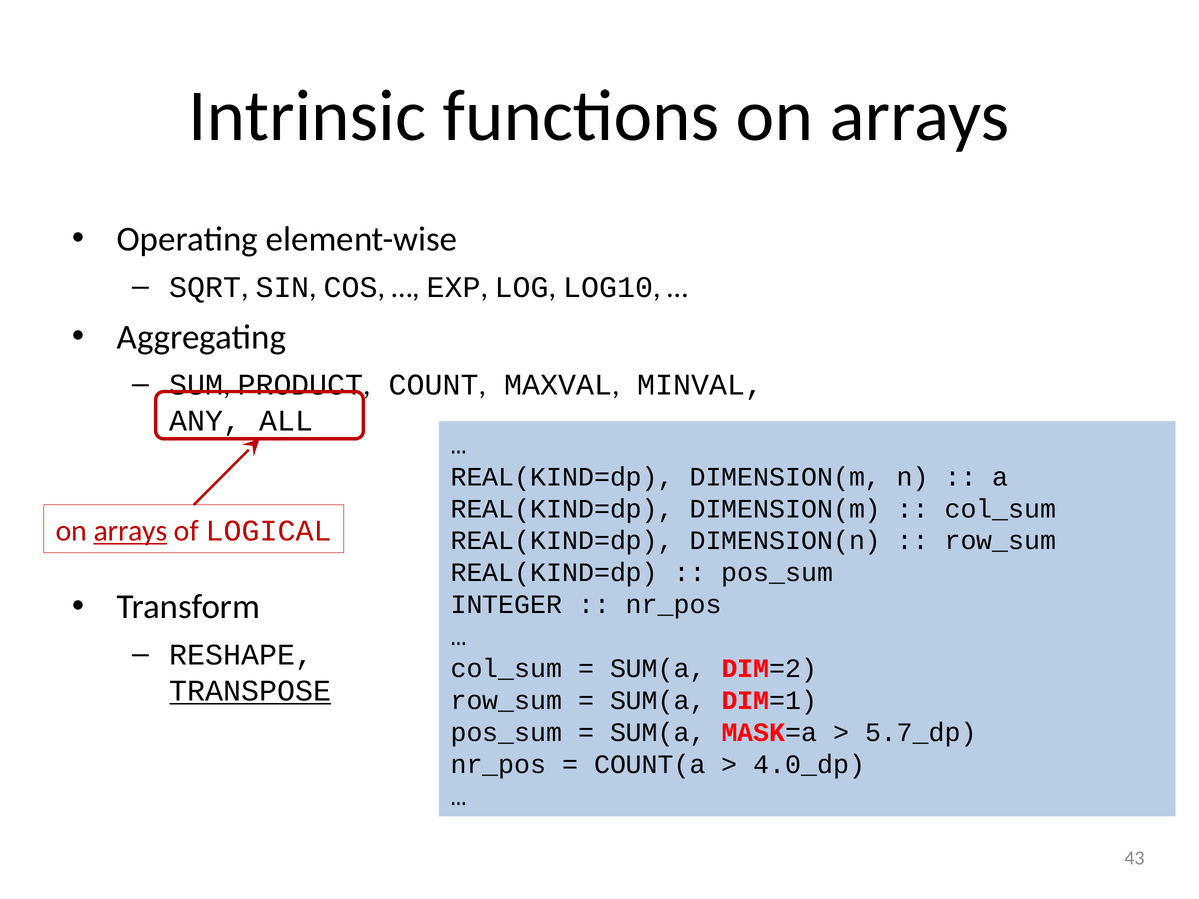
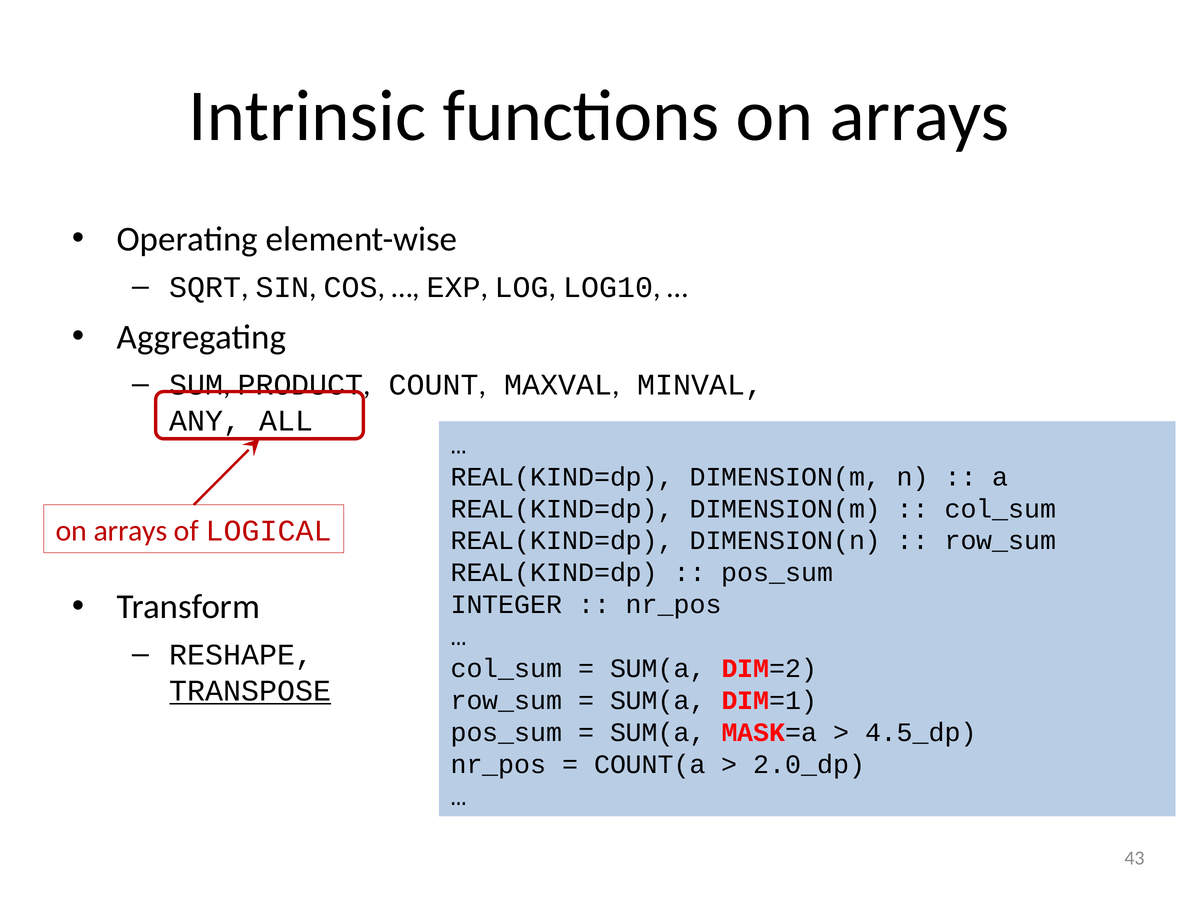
arrays underline: present -> none (131, 531)
5.7_dp: 5.7_dp -> 4.5_dp (921, 733)
4.0_dp: 4.0_dp -> 2.0_dp (809, 765)
